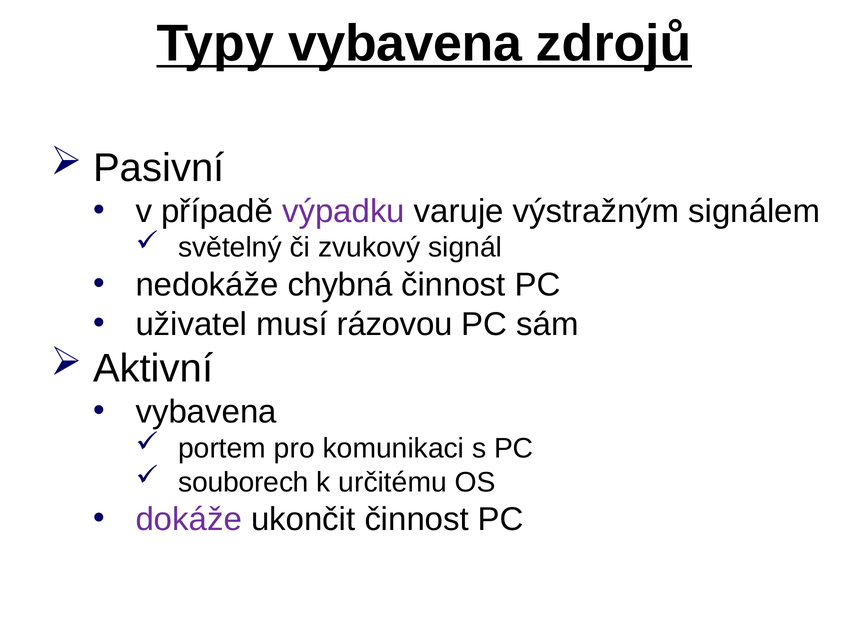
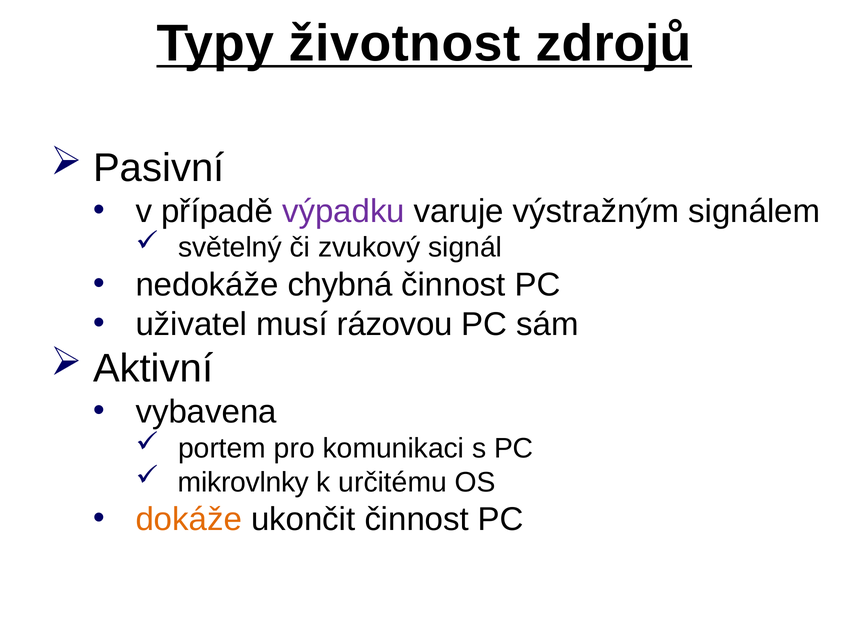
Typy vybavena: vybavena -> životnost (405, 44)
souborech: souborech -> mikrovlnky (243, 483)
dokáže colour: purple -> orange (189, 520)
